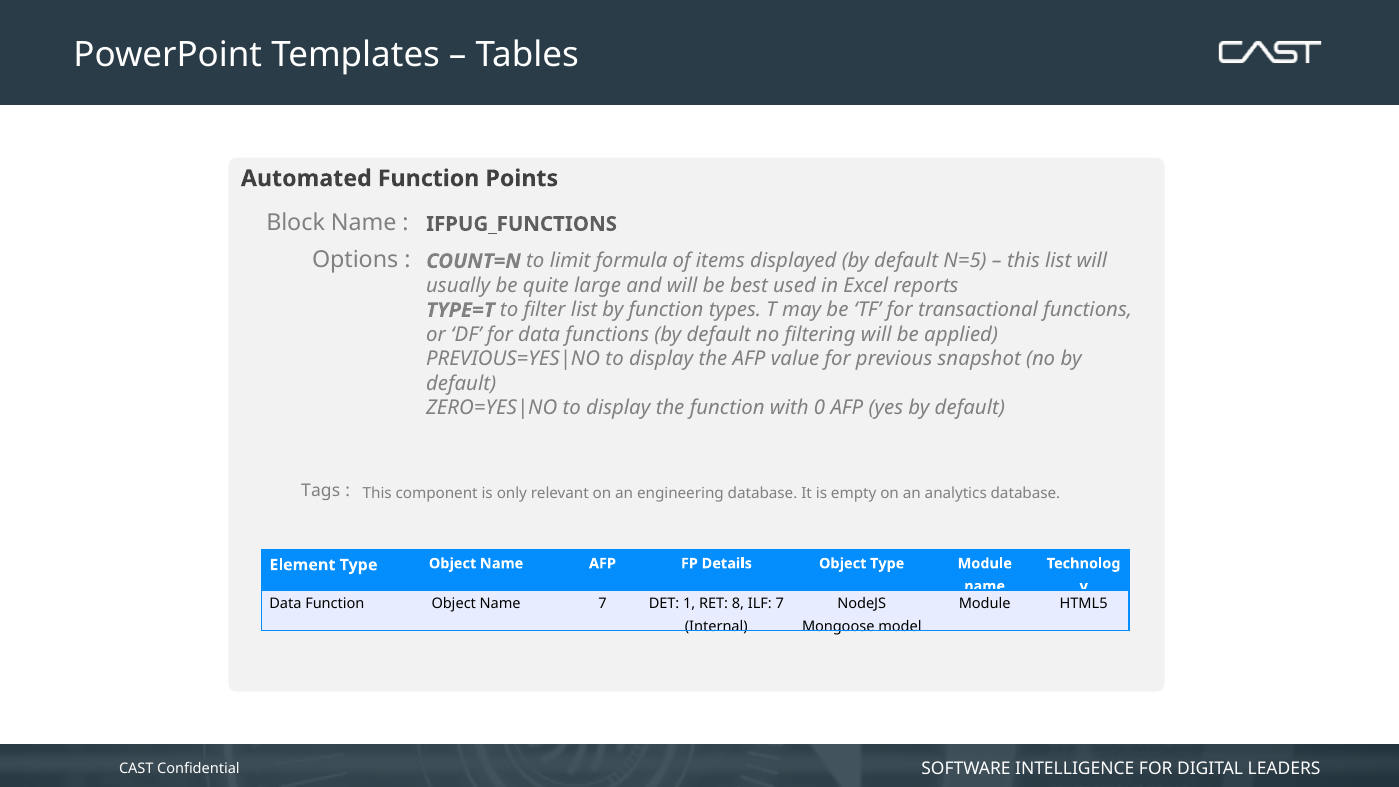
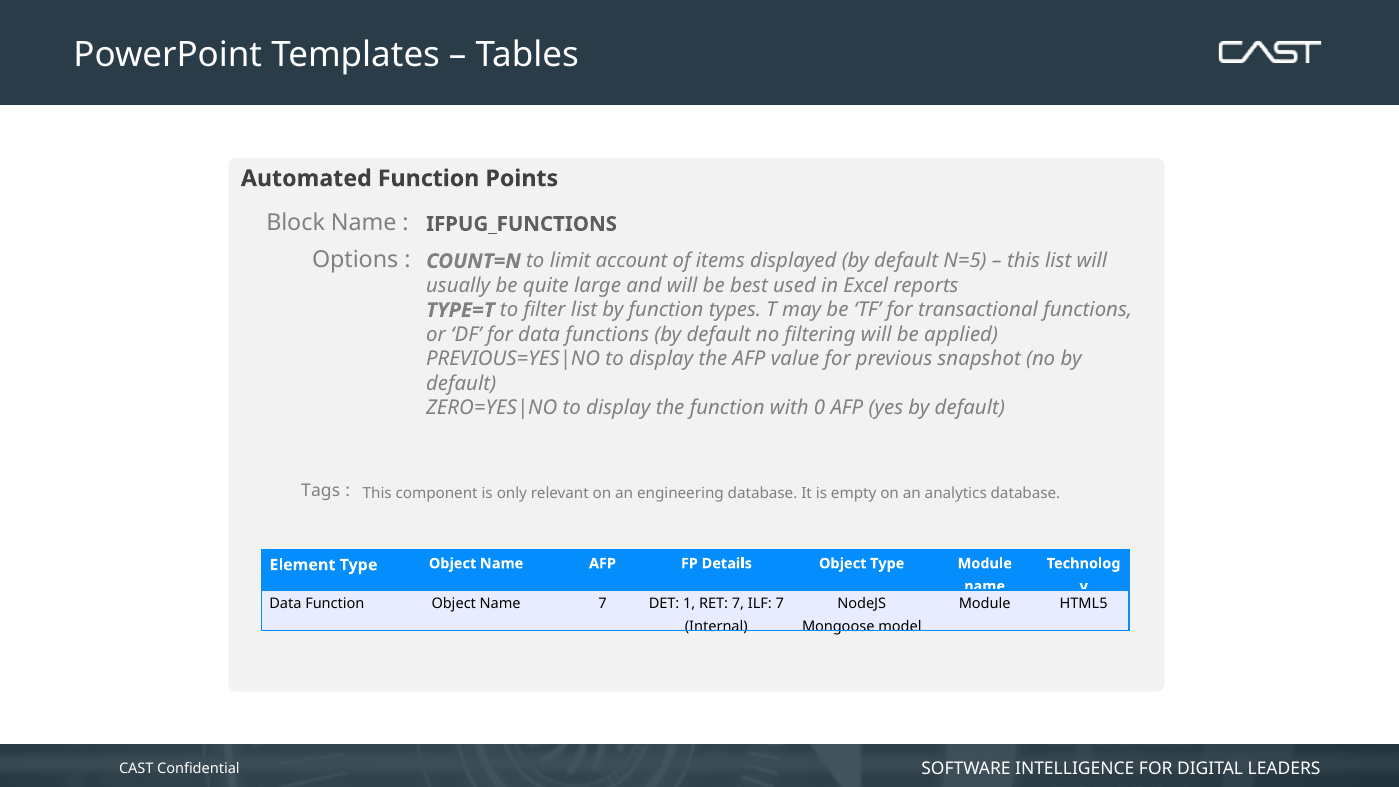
formula: formula -> account (631, 261)
RET 8: 8 -> 7 (738, 604)
